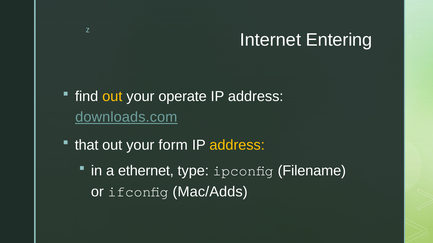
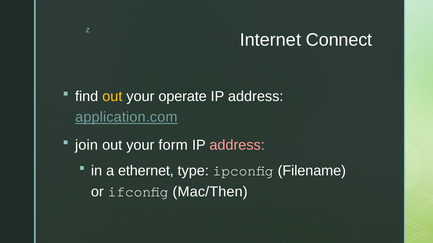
Entering: Entering -> Connect (339, 40)
downloads.com: downloads.com -> application.com (126, 117)
that: that -> join (86, 146)
address colour: yellow -> pink (237, 146)
Mac/Adds: Mac/Adds -> Mac/Then (210, 192)
